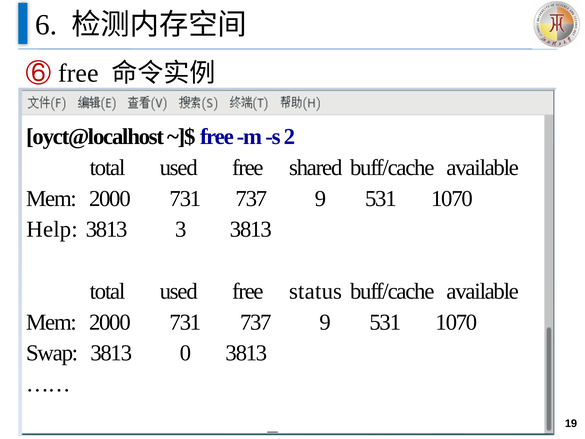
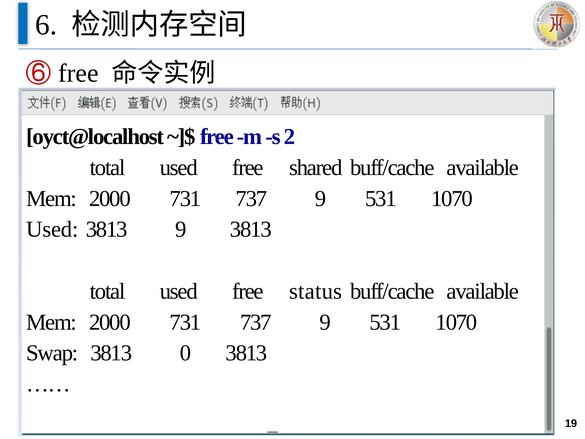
Help: Help -> Used (52, 229)
3813 3: 3 -> 9 (181, 229)
